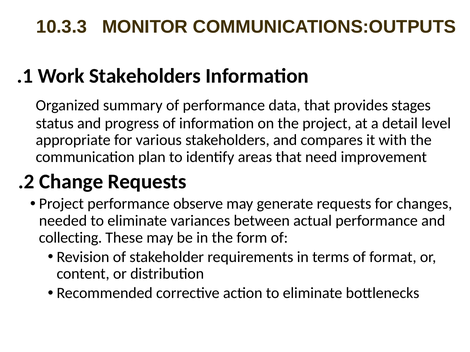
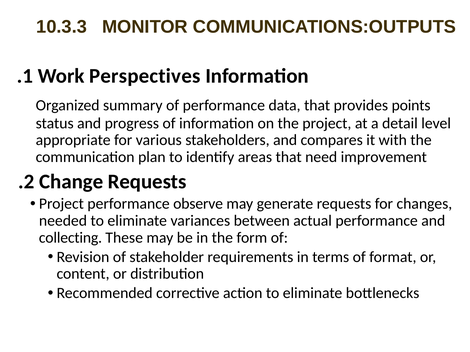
Work Stakeholders: Stakeholders -> Perspectives (145, 76)
stages: stages -> points (411, 105)
